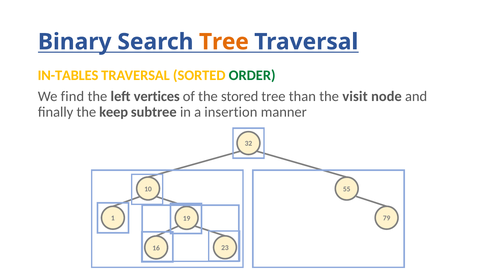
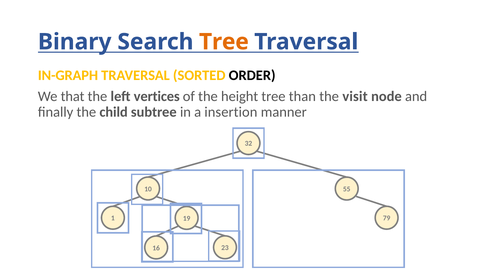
IN-TABLES: IN-TABLES -> IN-GRAPH (68, 75)
ORDER colour: green -> black (252, 75)
find: find -> that (73, 96)
stored: stored -> height (240, 96)
keep: keep -> child (114, 112)
